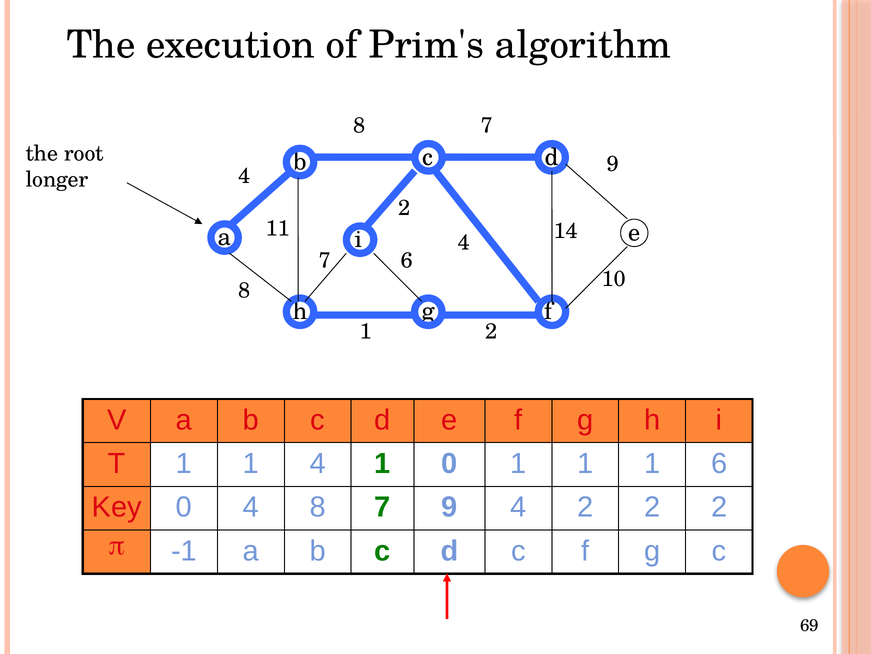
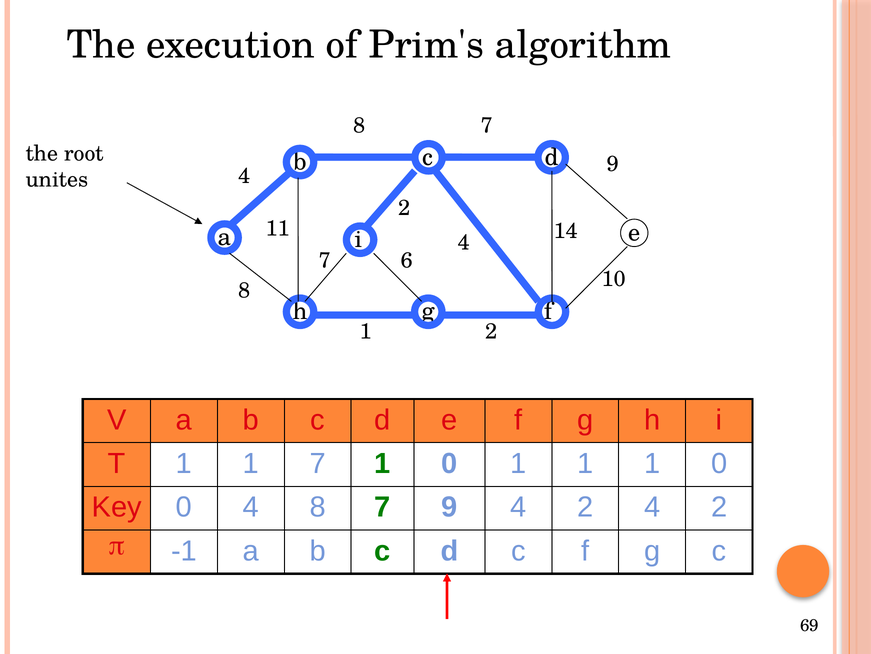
longer: longer -> unites (57, 180)
1 1 4: 4 -> 7 (318, 463)
1 1 6: 6 -> 0 (719, 463)
9 4 2 2: 2 -> 4 (652, 507)
